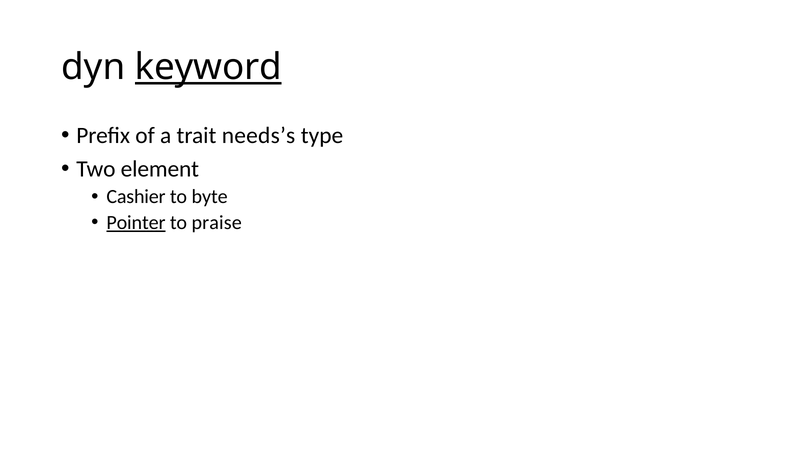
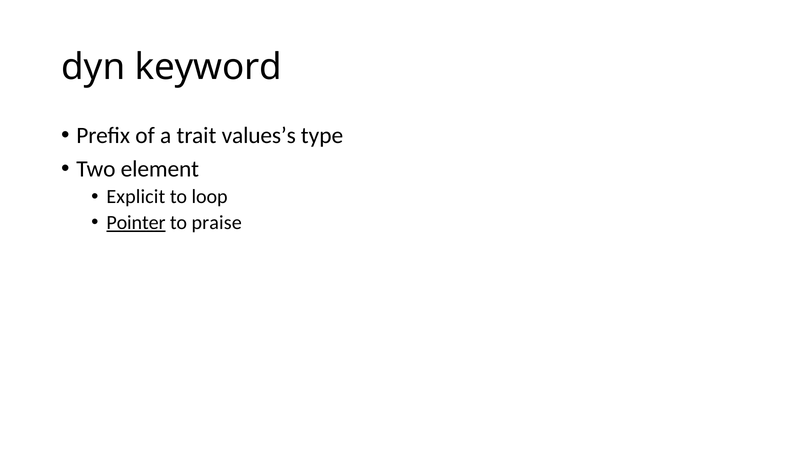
keyword underline: present -> none (208, 67)
needs’s: needs’s -> values’s (259, 136)
Cashier: Cashier -> Explicit (136, 197)
byte: byte -> loop (210, 197)
